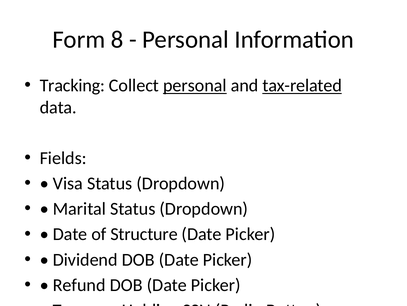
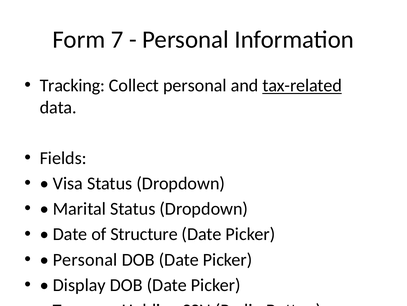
8: 8 -> 7 (117, 39)
personal underline: present -> none (195, 85)
Dividend: Dividend -> Personal (85, 259)
Refund: Refund -> Display (79, 284)
